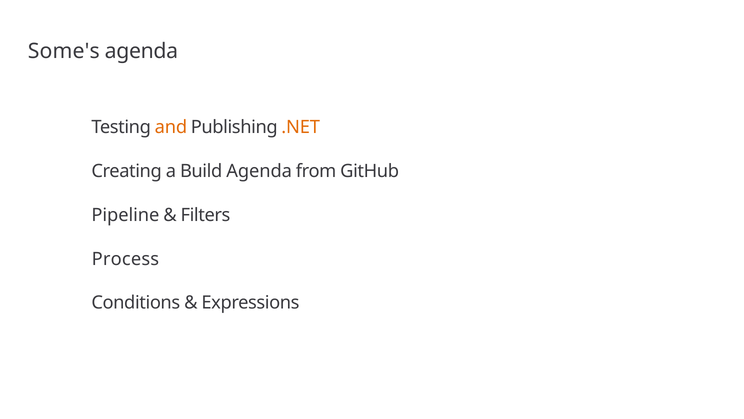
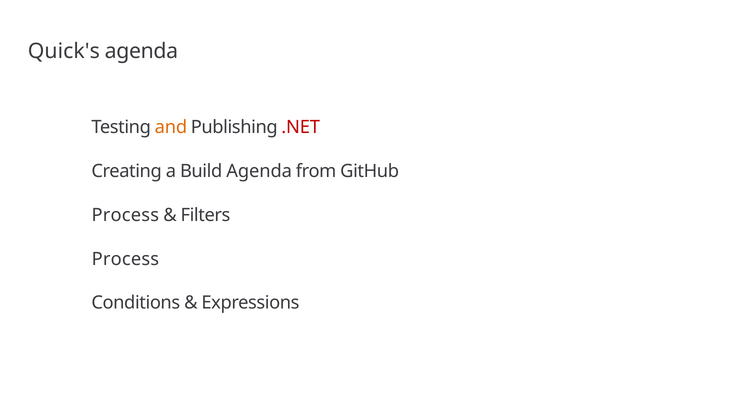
Some's: Some's -> Quick's (64, 51)
.NET colour: orange -> red (301, 127)
Pipeline: Pipeline -> Process (125, 215)
